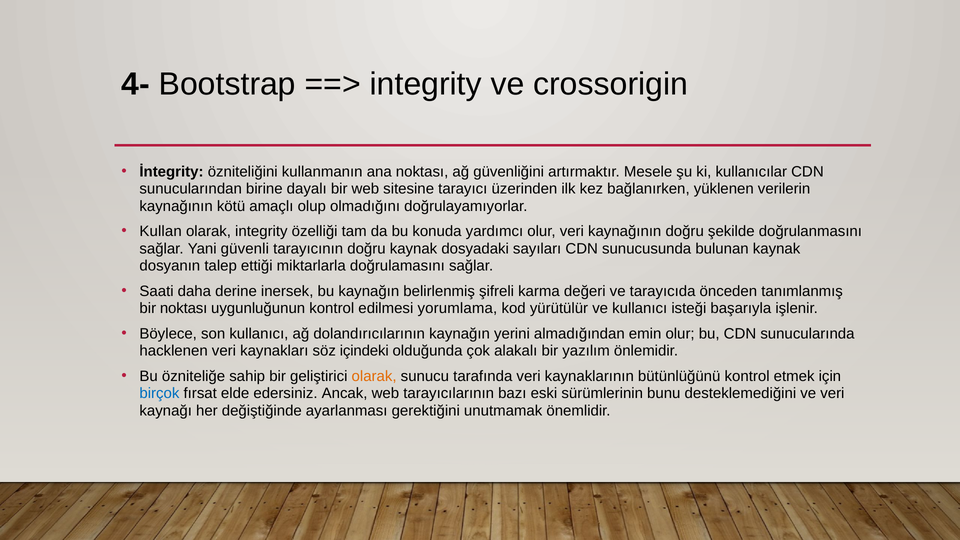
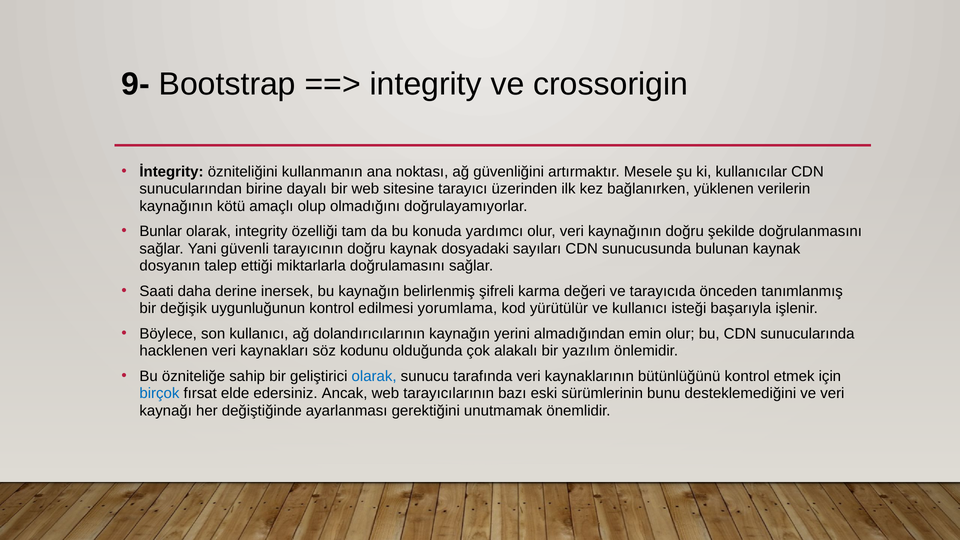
4-: 4- -> 9- (136, 84)
Kullan: Kullan -> Bunlar (161, 231)
bir noktası: noktası -> değişik (184, 308)
içindeki: içindeki -> kodunu (364, 351)
olarak colour: orange -> blue (374, 376)
